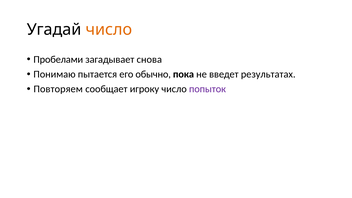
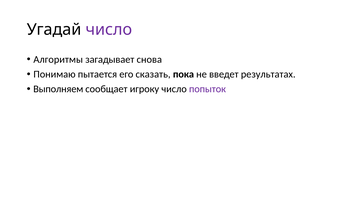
число colour: orange -> purple (109, 30)
Пробелами: Пробелами -> Алгоритмы (58, 60)
обычно: обычно -> сказать (153, 74)
Повторяем: Повторяем -> Выполняем (58, 89)
